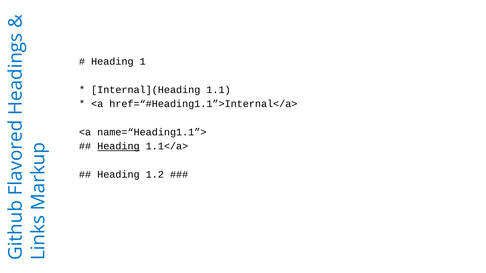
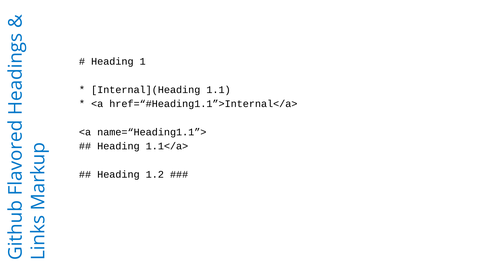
Heading underline: present -> none (118, 147)
